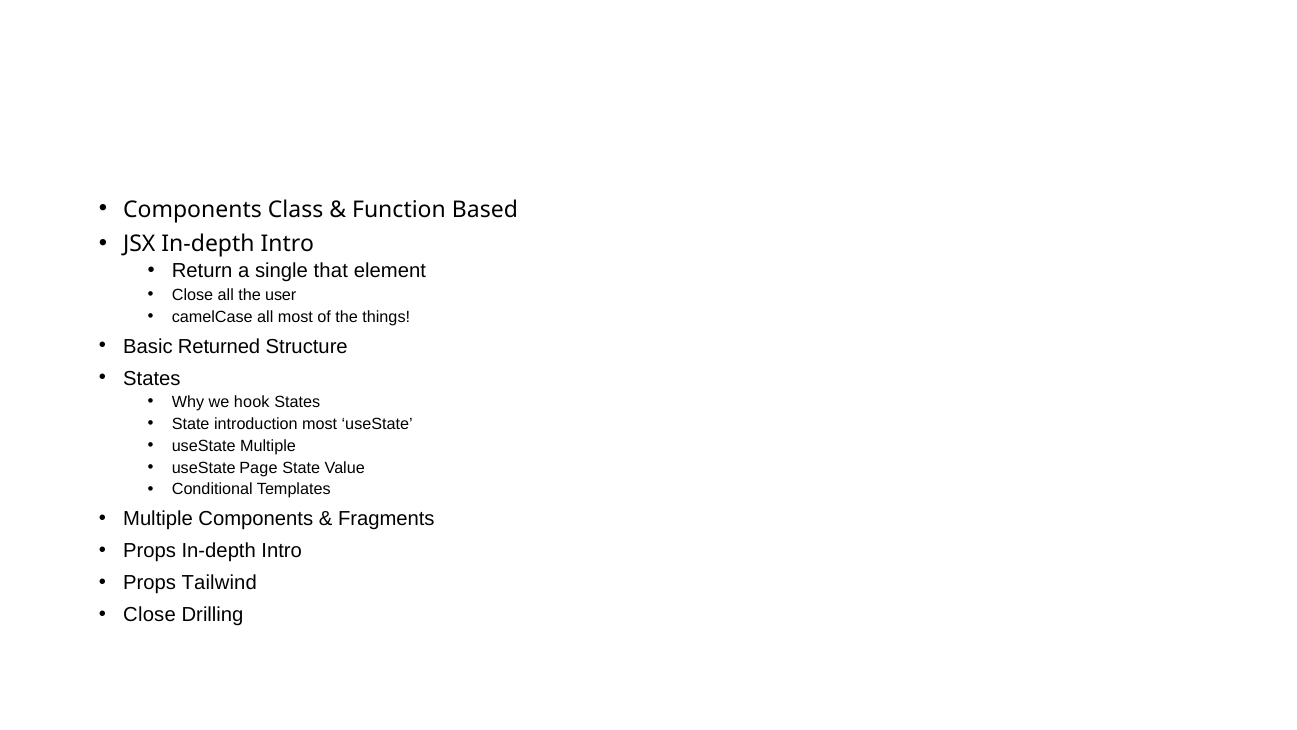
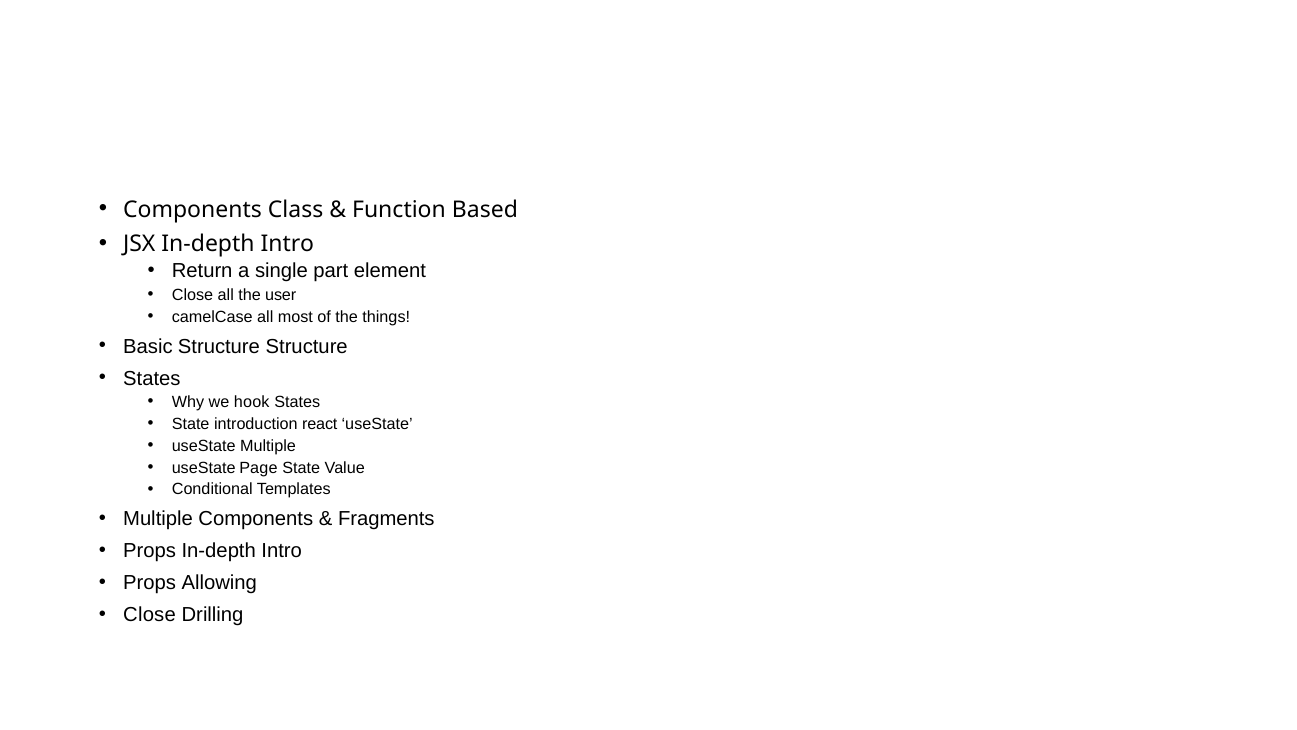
that: that -> part (331, 271)
Basic Returned: Returned -> Structure (219, 346)
introduction most: most -> react (320, 424)
Tailwind: Tailwind -> Allowing (219, 583)
